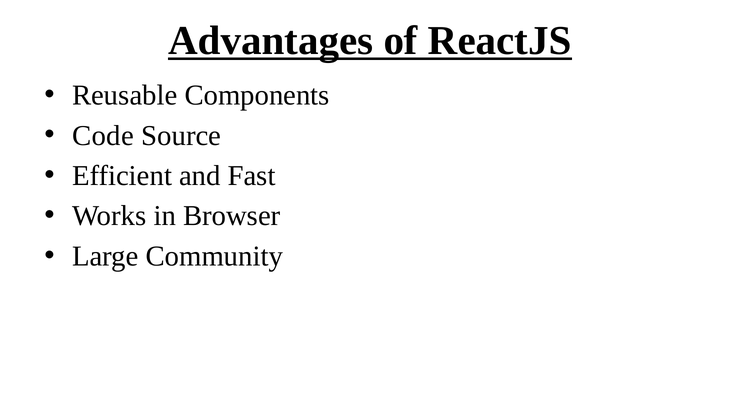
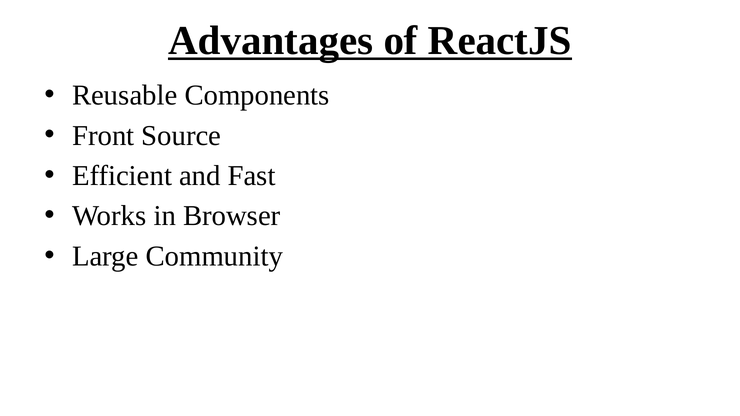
Code: Code -> Front (103, 136)
